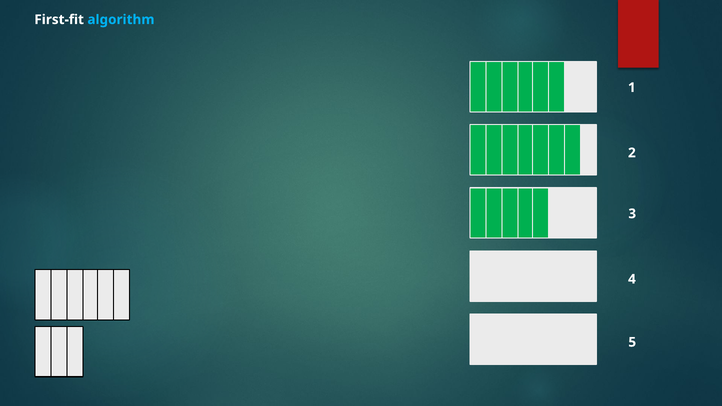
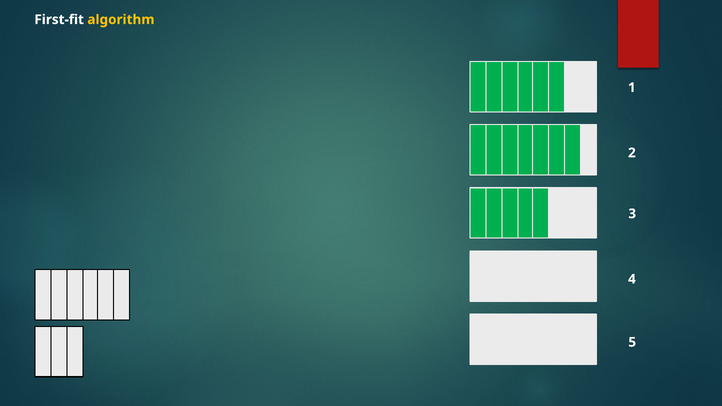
algorithm colour: light blue -> yellow (121, 20)
